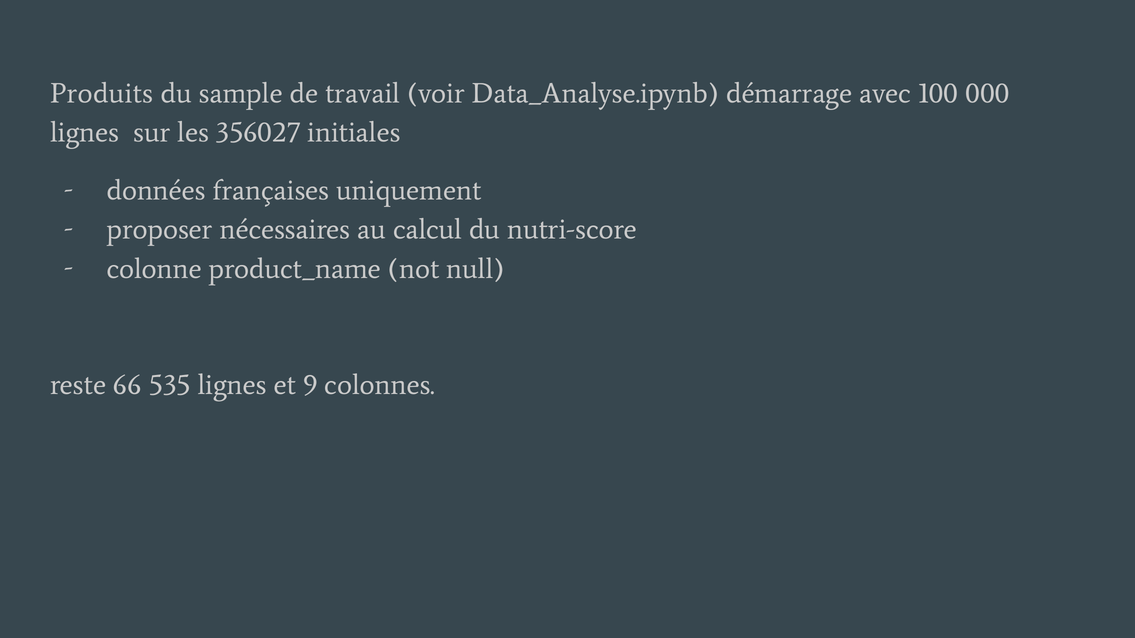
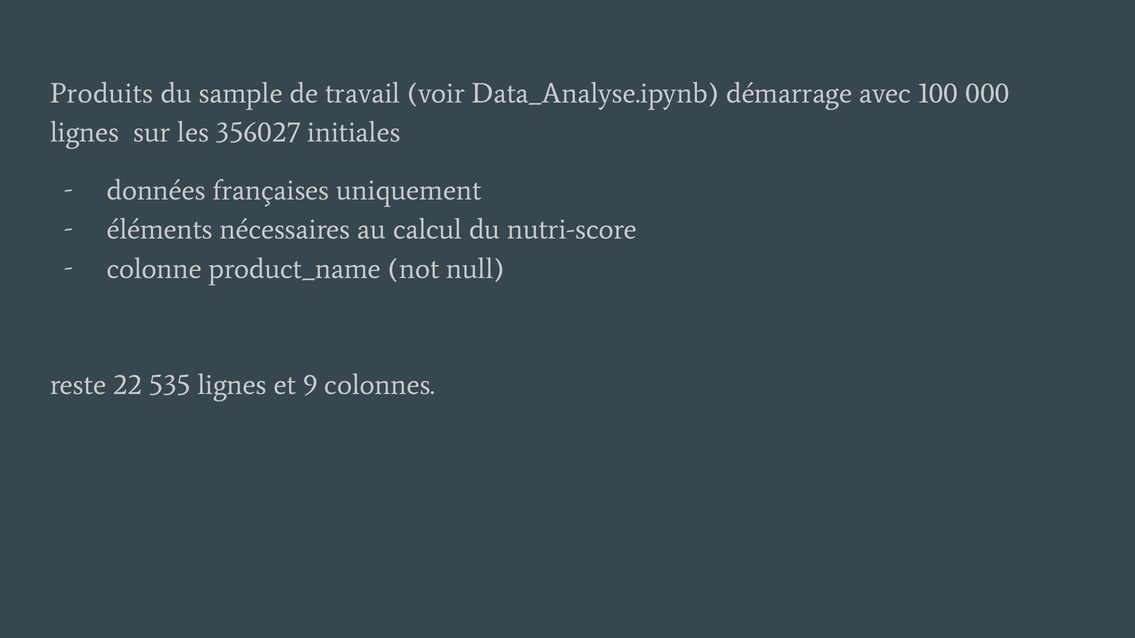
proposer: proposer -> éléments (160, 230)
66: 66 -> 22 (128, 385)
